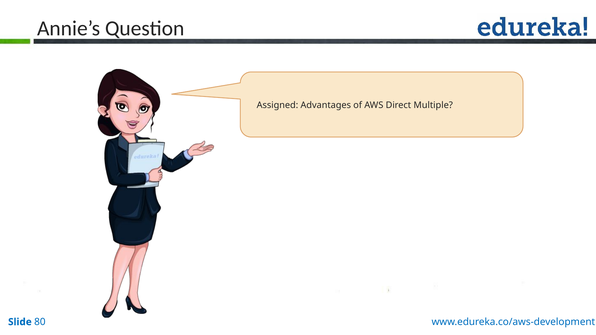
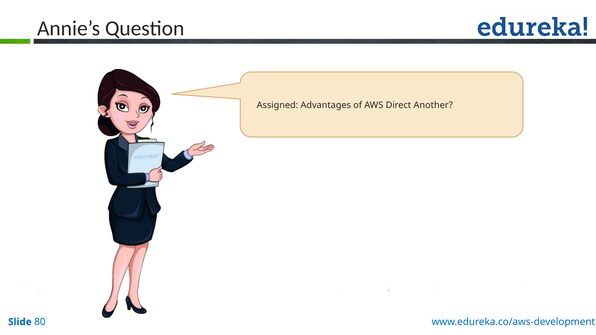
Multiple: Multiple -> Another (433, 105)
